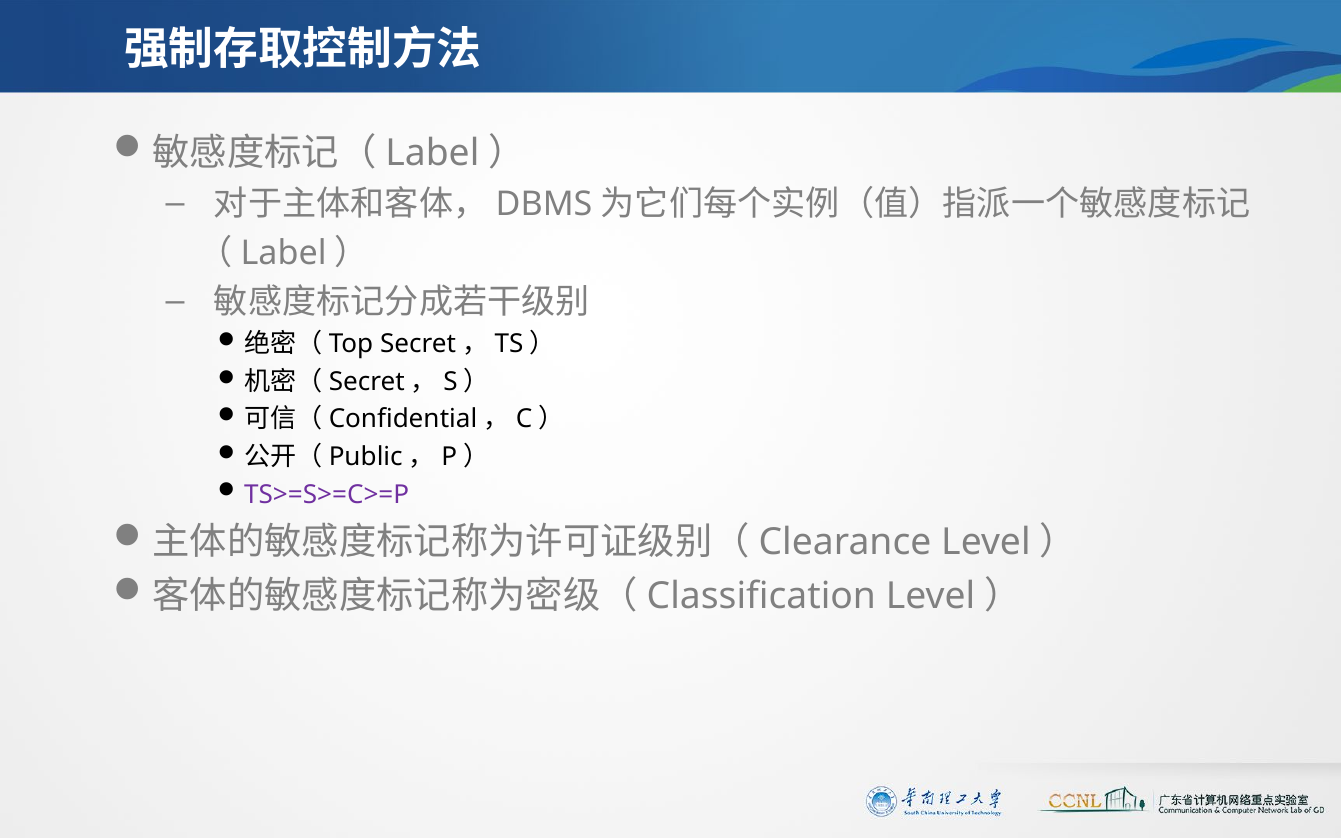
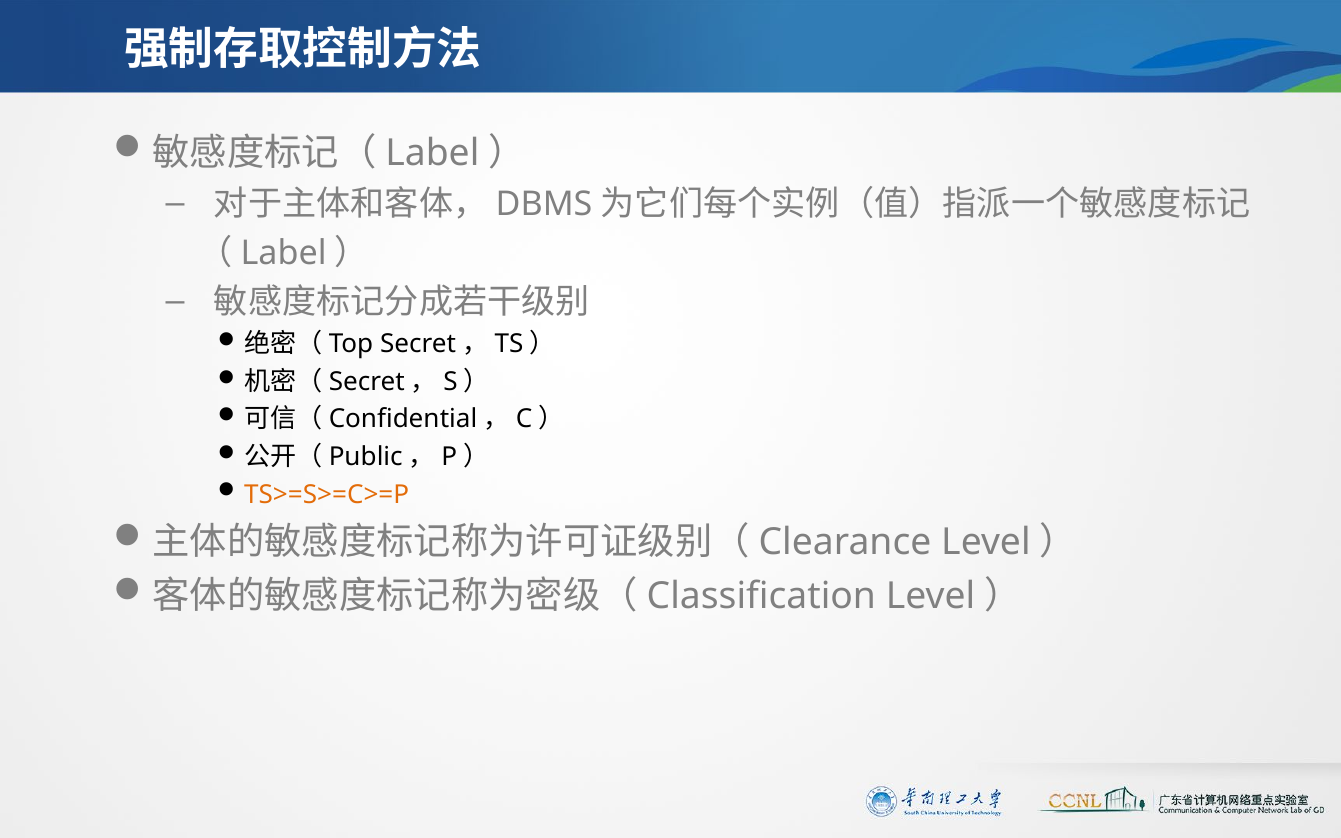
TS>=S>=C>=P colour: purple -> orange (327, 494)
